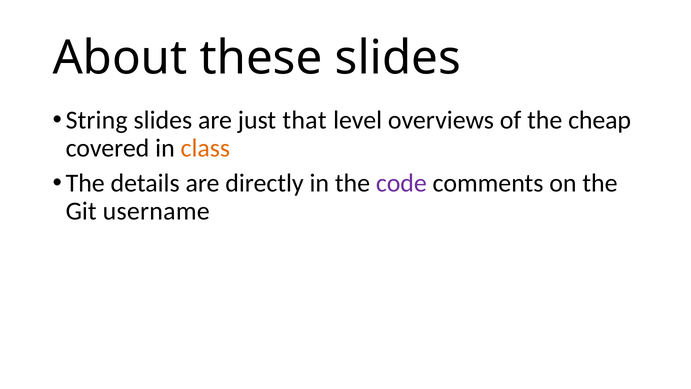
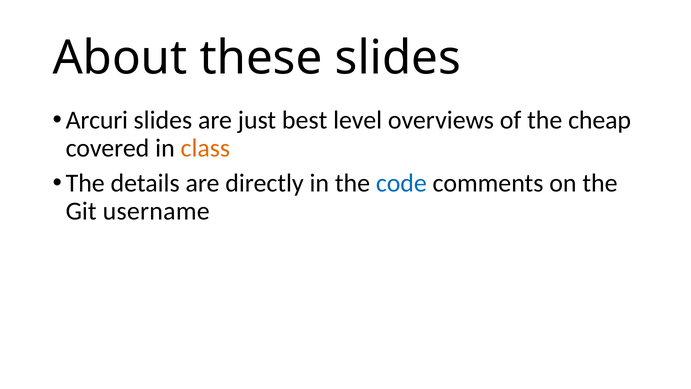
String: String -> Arcuri (97, 120)
that: that -> best (305, 120)
code colour: purple -> blue (401, 183)
